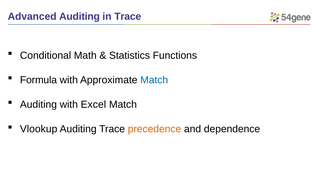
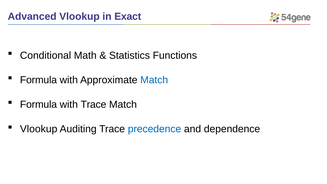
Advanced Auditing: Auditing -> Vlookup (79, 16)
in Trace: Trace -> Exact (128, 16)
Auditing: Auditing -> Formula (38, 104)
with Excel: Excel -> Trace (94, 104)
precedence colour: orange -> blue (155, 129)
